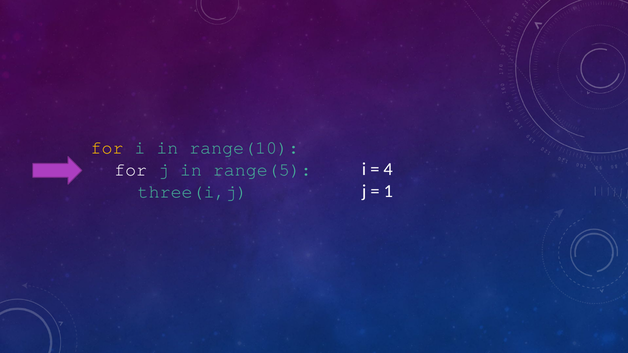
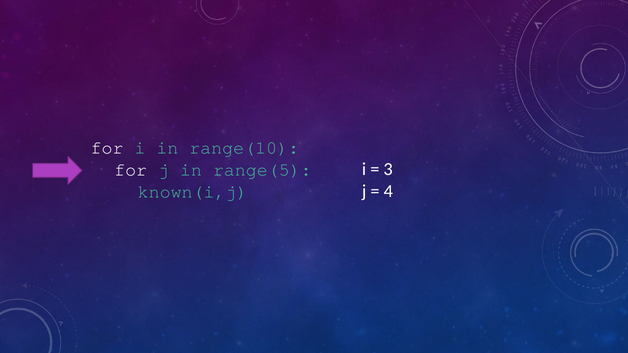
for colour: yellow -> white (107, 148)
4: 4 -> 3 (388, 169)
1: 1 -> 4 (388, 191)
three(i,j: three(i,j -> known(i,j (193, 192)
